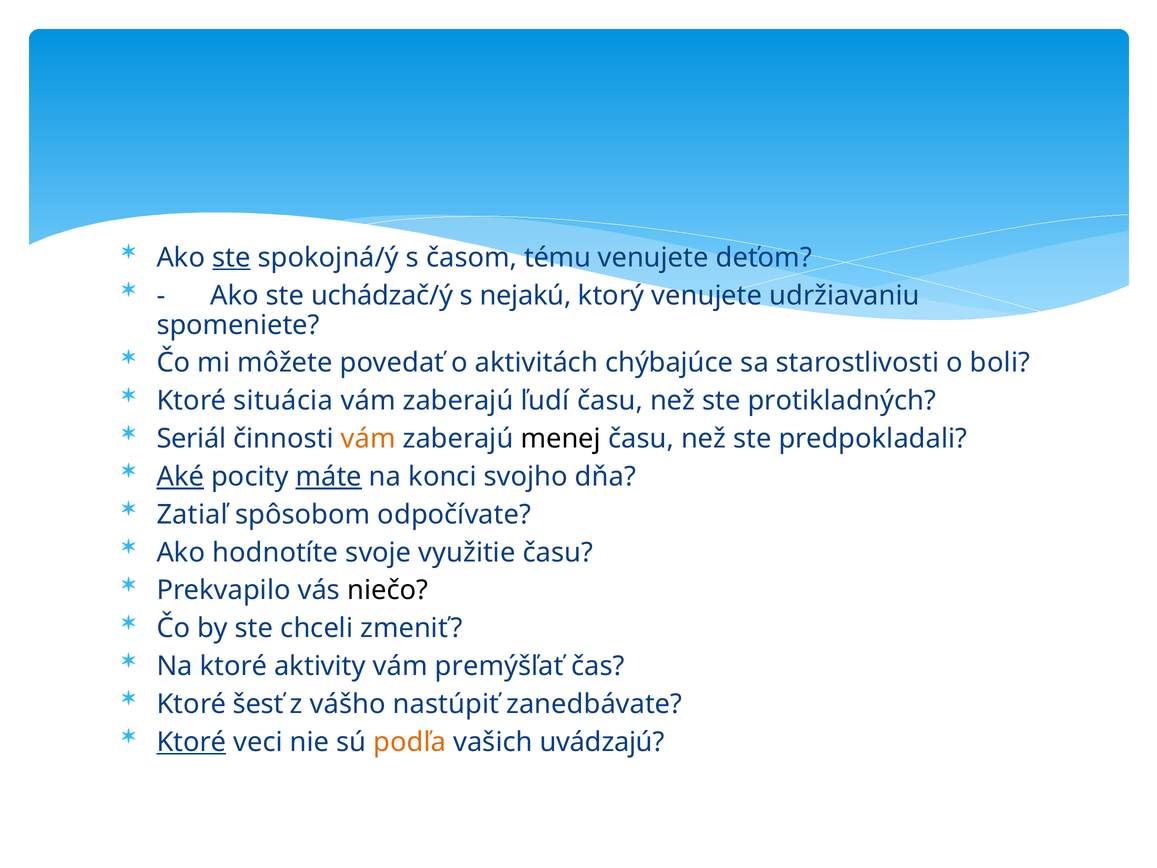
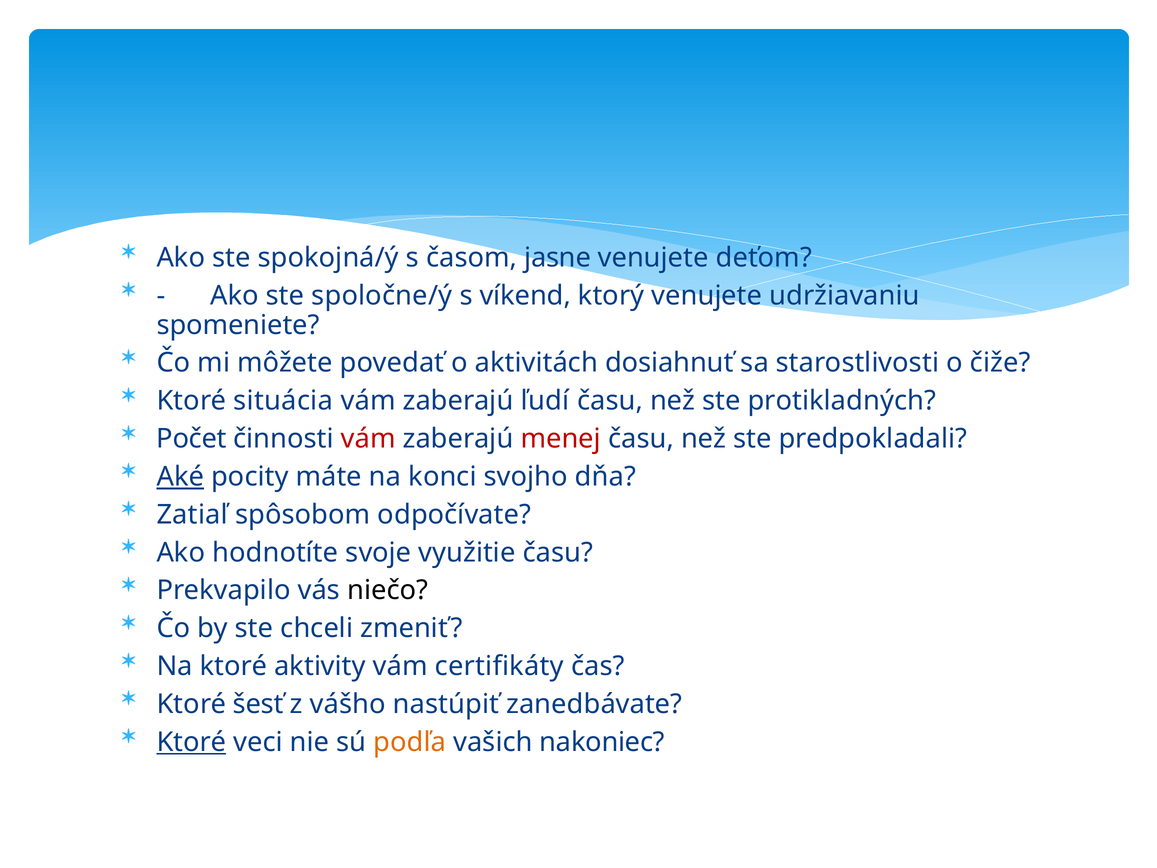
ste underline: present -> none (231, 258)
tému: tému -> jasne (558, 258)
uchádzač/ý: uchádzač/ý -> spoločne/ý (382, 295)
nejakú: nejakú -> víkend (525, 295)
chýbajúce: chýbajúce -> dosiahnuť (669, 363)
boli: boli -> čiže (1000, 363)
Seriál: Seriál -> Počet (191, 439)
vám colour: orange -> red (368, 439)
menej colour: black -> red (561, 439)
máte underline: present -> none (329, 477)
premýšľať: premýšľať -> certifikáty (499, 666)
uvádzajú: uvádzajú -> nakoniec (602, 742)
